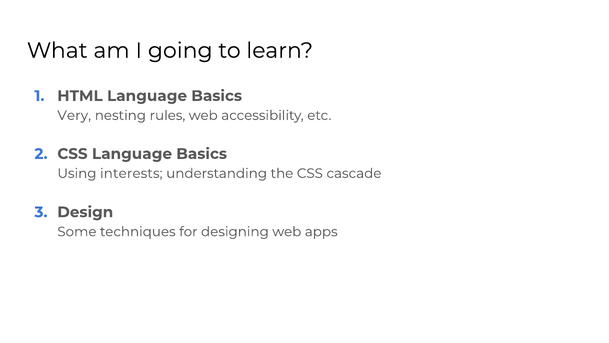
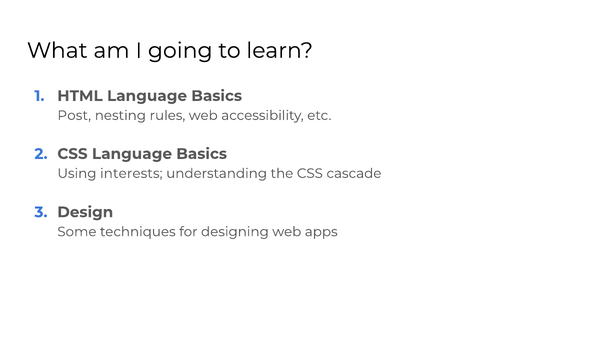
Very: Very -> Post (74, 115)
